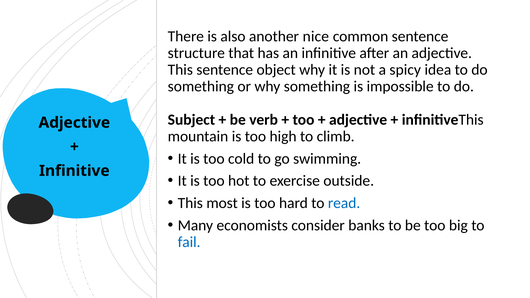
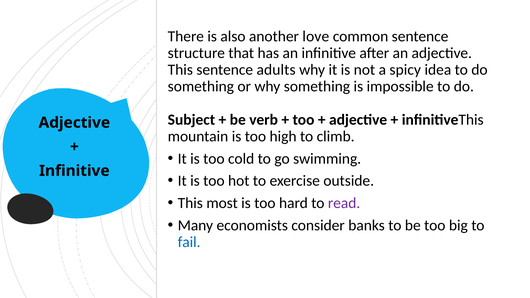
nice: nice -> love (316, 36)
object: object -> adults (276, 70)
read colour: blue -> purple (344, 203)
